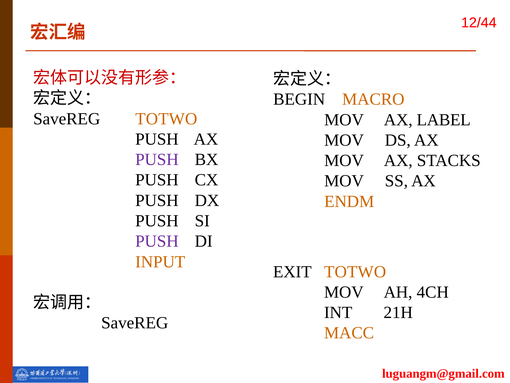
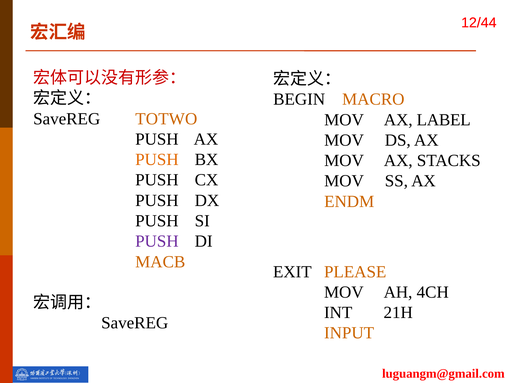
PUSH colour: purple -> orange (157, 159)
INPUT: INPUT -> MACB (160, 261)
EXIT TOTWO: TOTWO -> PLEASE (355, 271)
MACC: MACC -> INPUT (349, 333)
